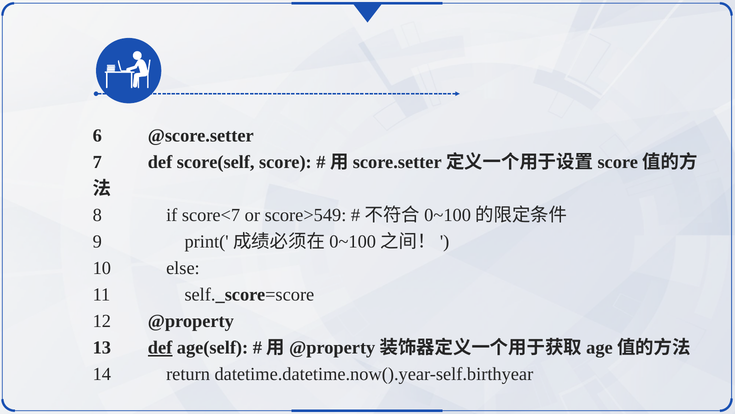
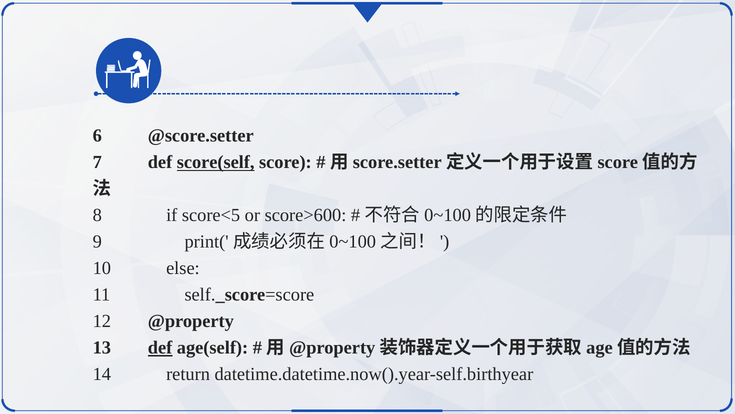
score(self underline: none -> present (216, 162)
score<7: score<7 -> score<5 (211, 215)
score>549: score>549 -> score>600 (306, 215)
